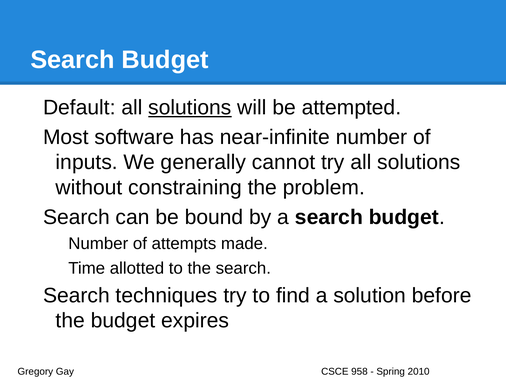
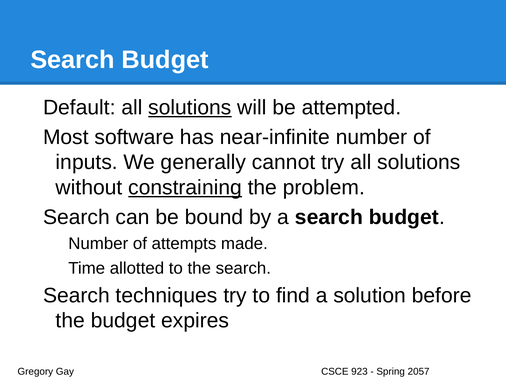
constraining underline: none -> present (185, 188)
958: 958 -> 923 (359, 372)
2010: 2010 -> 2057 (419, 372)
